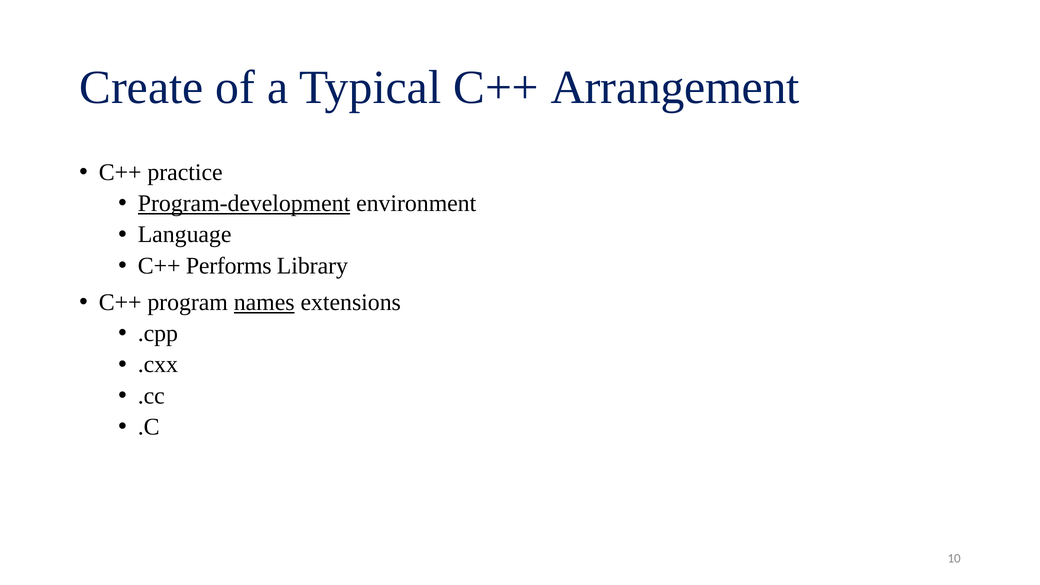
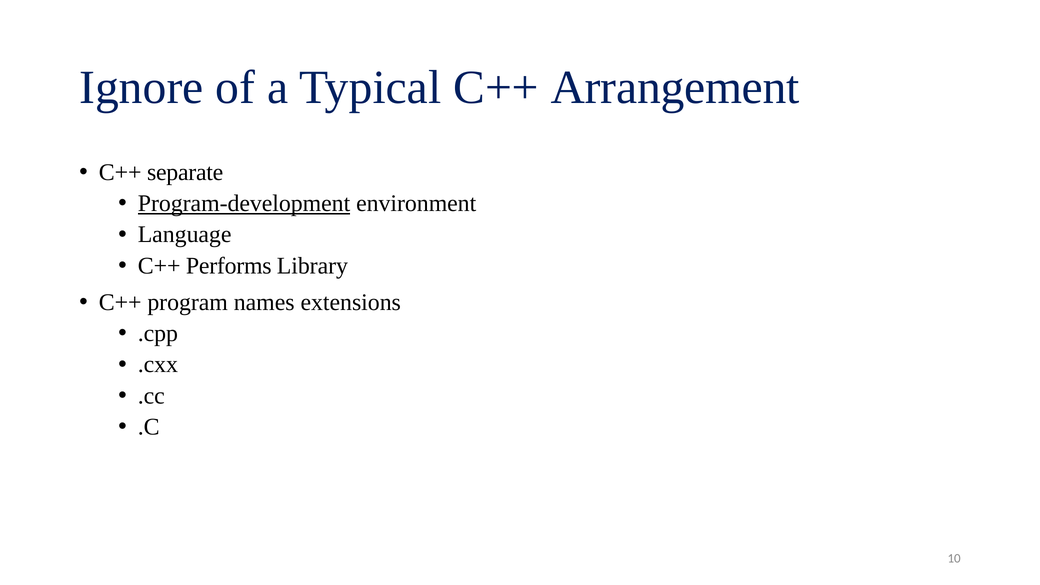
Create: Create -> Ignore (141, 87)
practice: practice -> separate (185, 172)
names underline: present -> none (264, 302)
